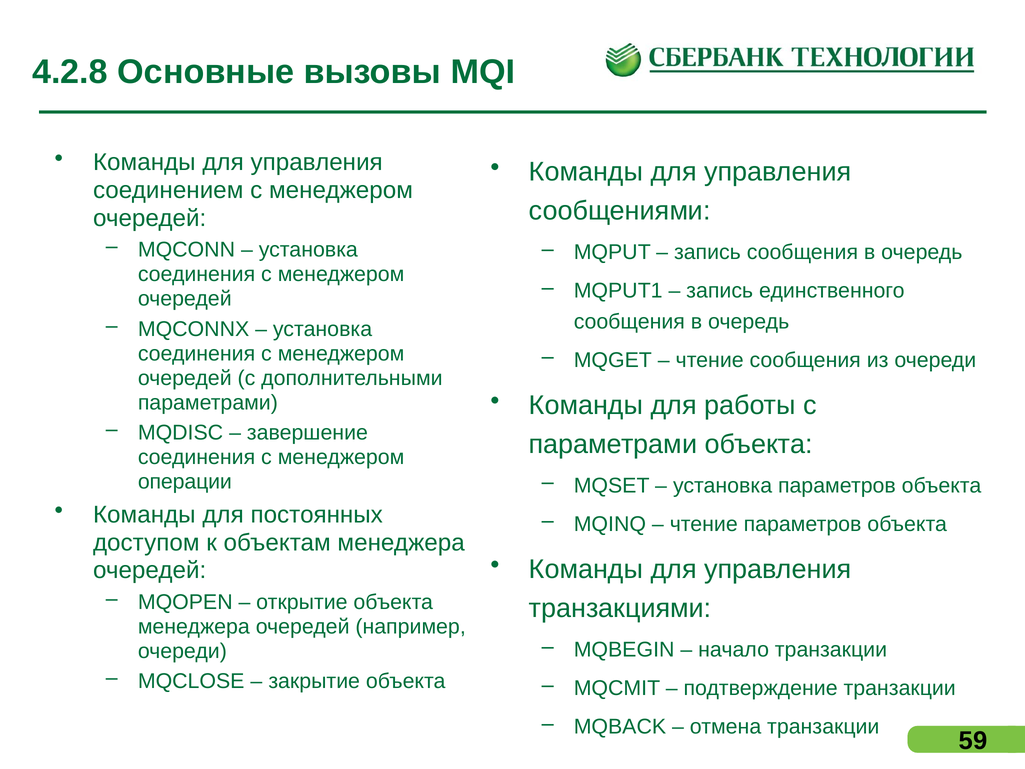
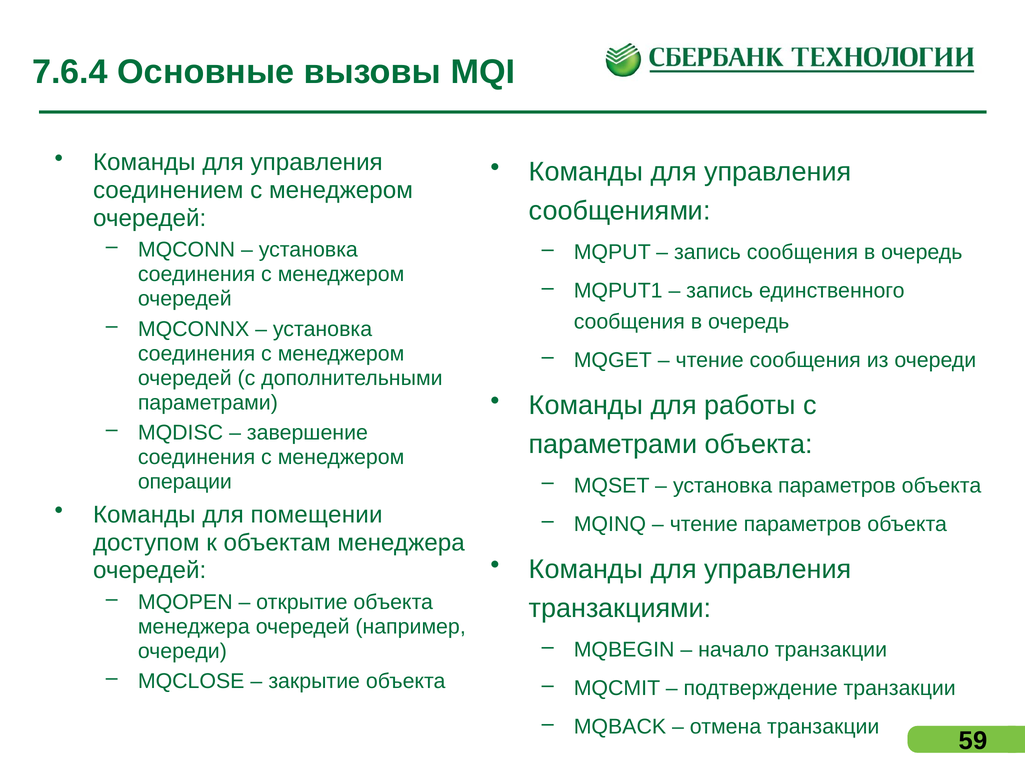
4.2.8: 4.2.8 -> 7.6.4 (70, 72)
постоянных: постоянных -> помещении (317, 515)
